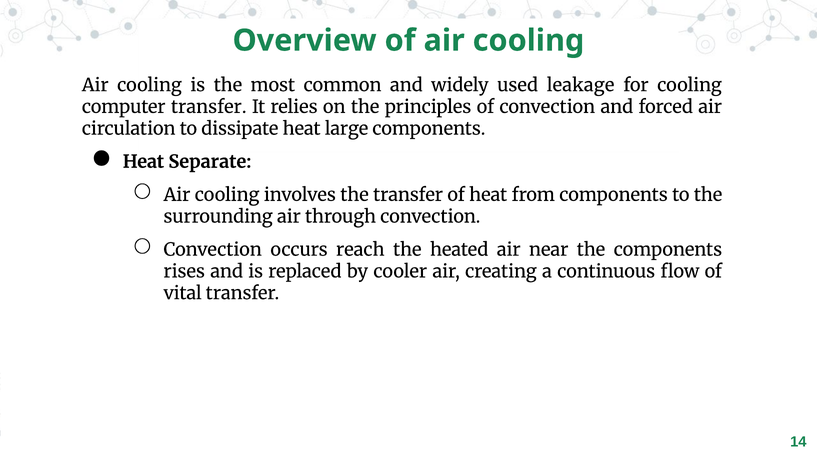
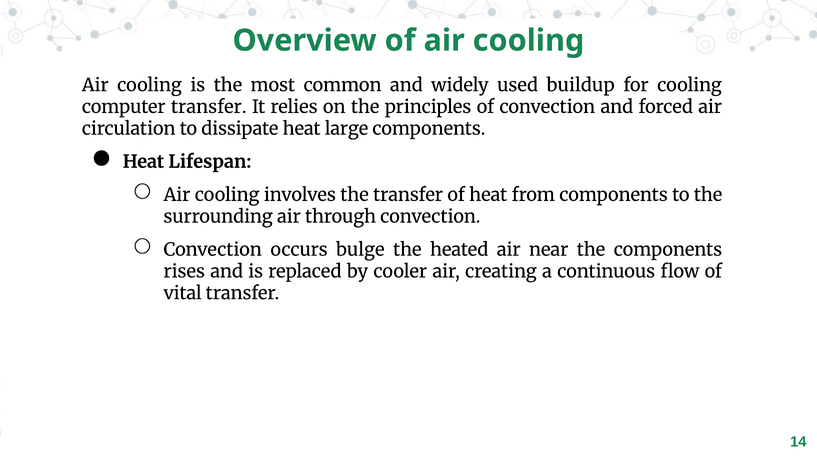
leakage: leakage -> buildup (581, 85)
Separate: Separate -> Lifespan (210, 162)
reach: reach -> bulge (360, 250)
